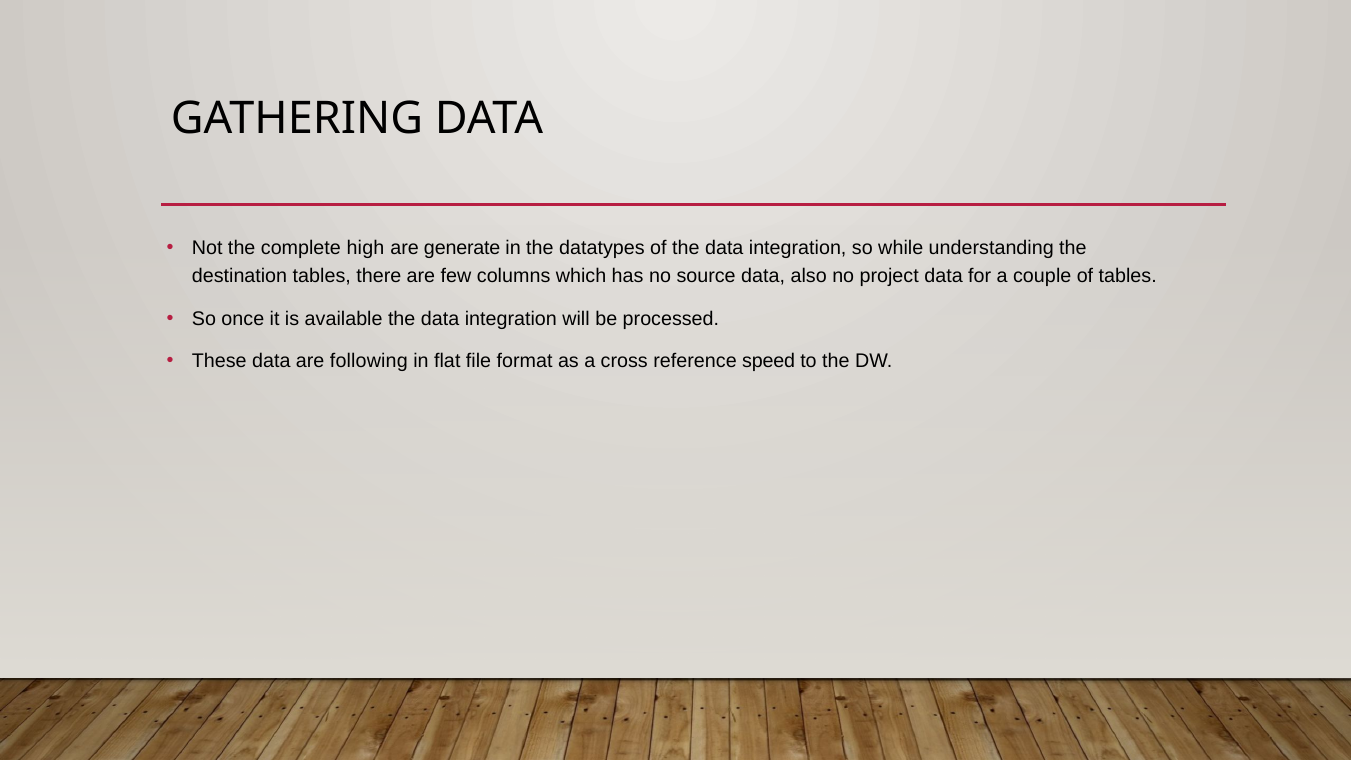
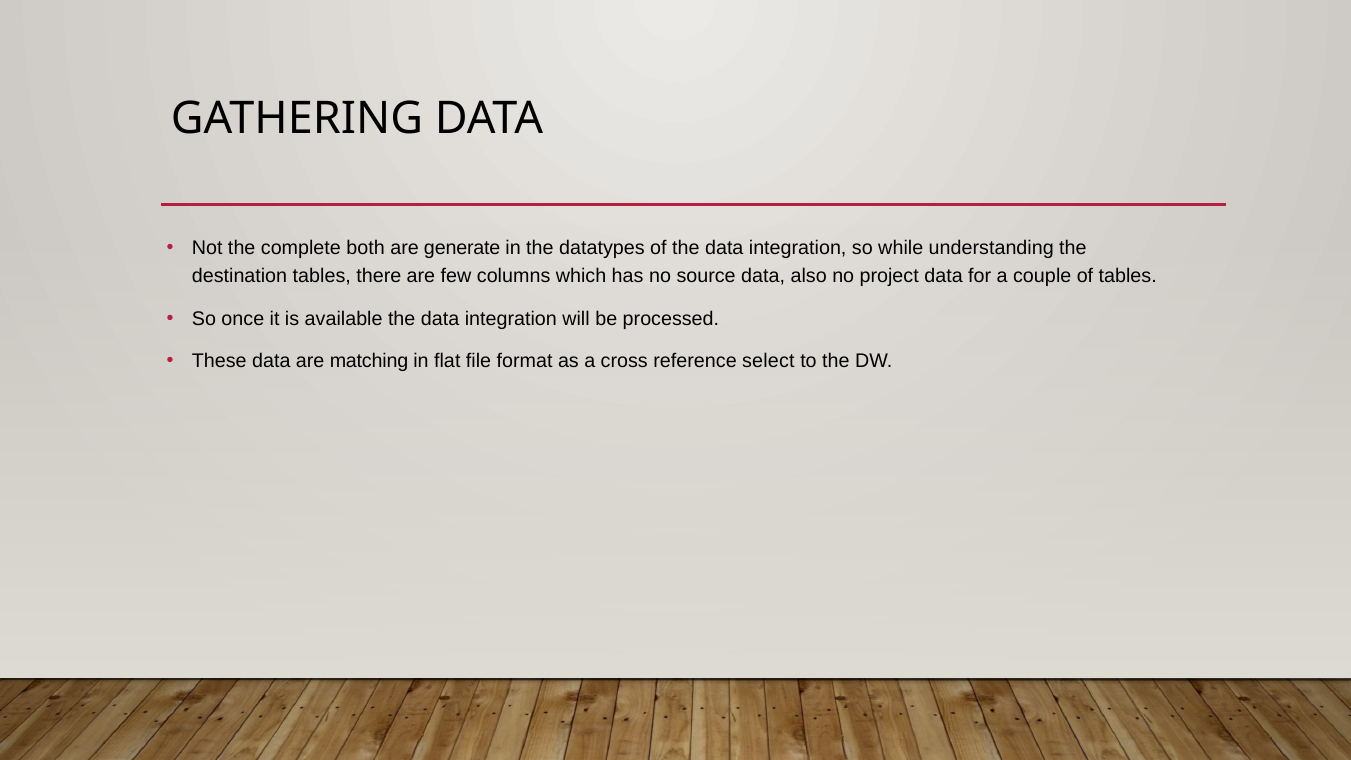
high: high -> both (366, 248)
following: following -> matching (369, 361)
speed: speed -> select (768, 361)
